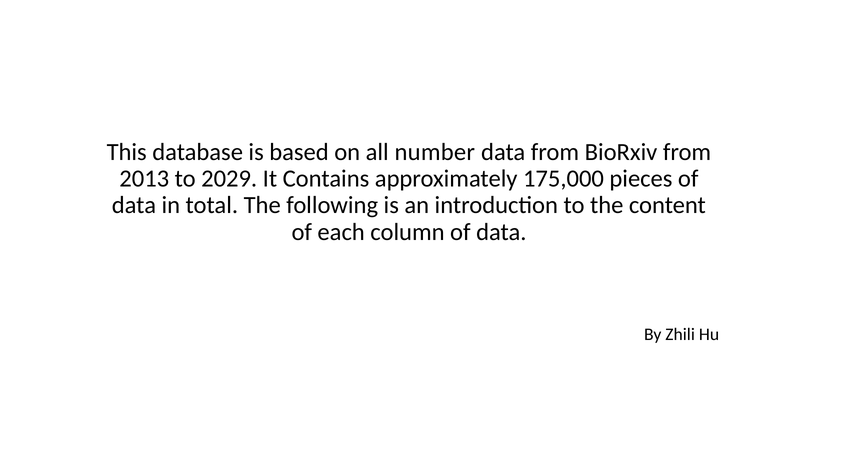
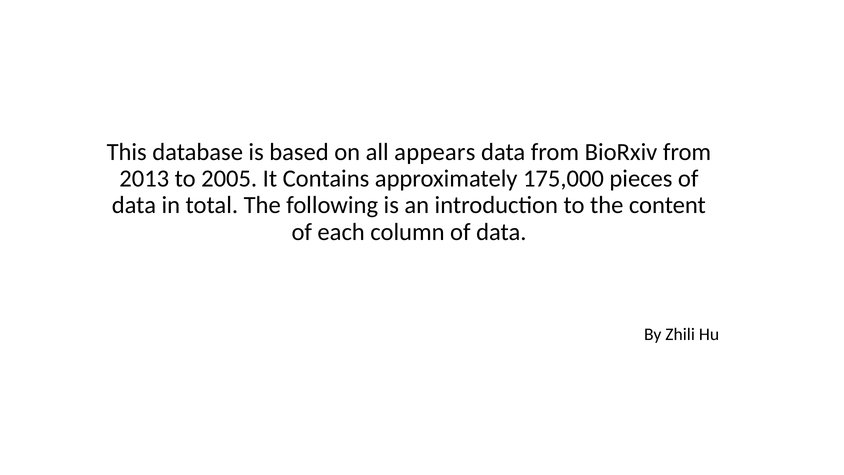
number: number -> appears (435, 152)
2029: 2029 -> 2005 (229, 179)
